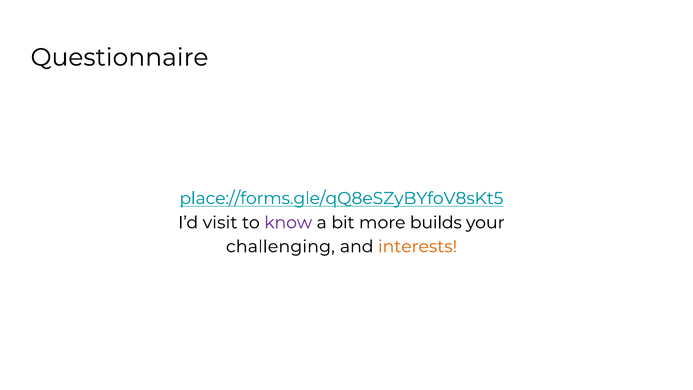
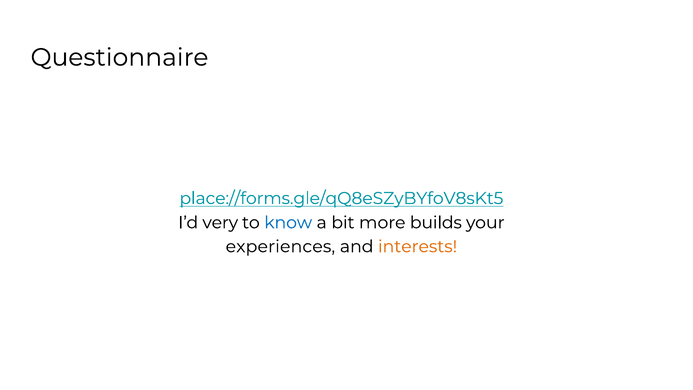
visit: visit -> very (220, 223)
know colour: purple -> blue (288, 223)
challenging: challenging -> experiences (280, 246)
